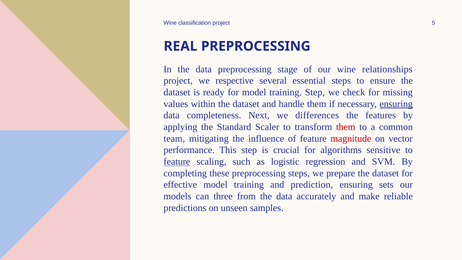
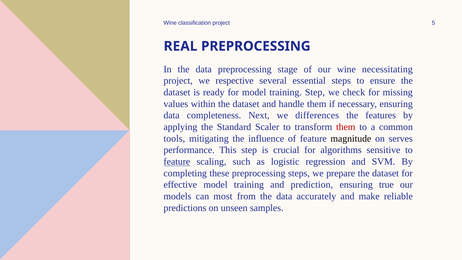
relationships: relationships -> necessitating (387, 69)
ensuring underline: present -> none (396, 104)
team: team -> tools (174, 138)
magnitude colour: red -> black (351, 138)
vector: vector -> serves (401, 138)
sets: sets -> true (386, 185)
three: three -> most (223, 196)
